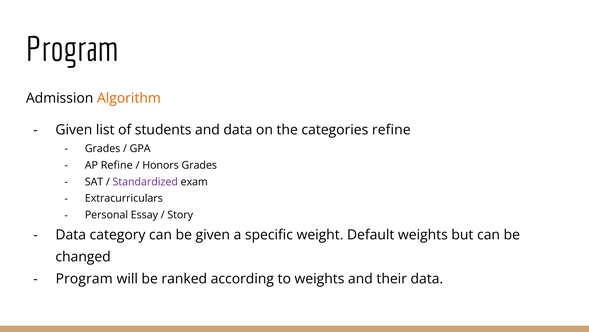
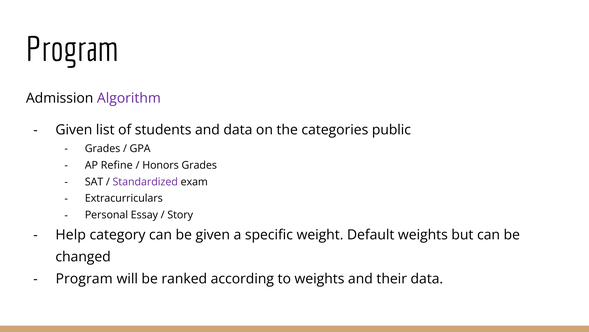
Algorithm colour: orange -> purple (129, 98)
categories refine: refine -> public (391, 130)
Data: Data -> Help (71, 234)
